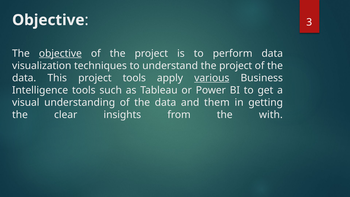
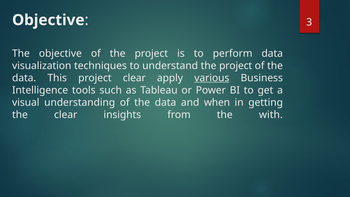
objective underline: present -> none (60, 53)
project tools: tools -> clear (134, 78)
them: them -> when (217, 102)
